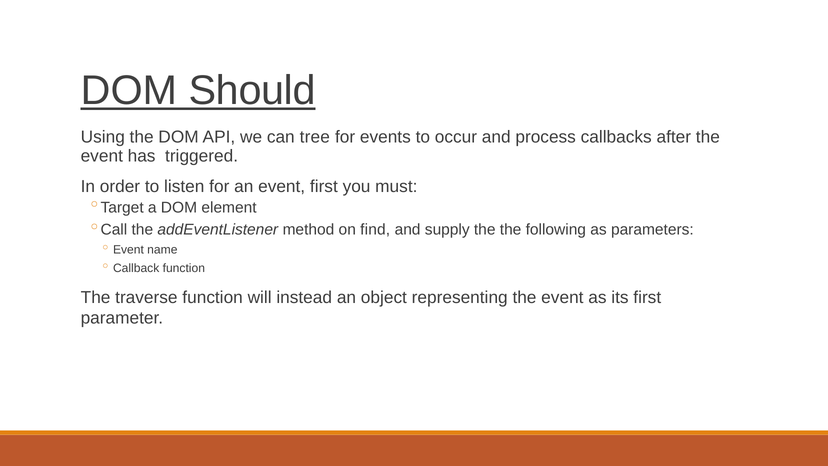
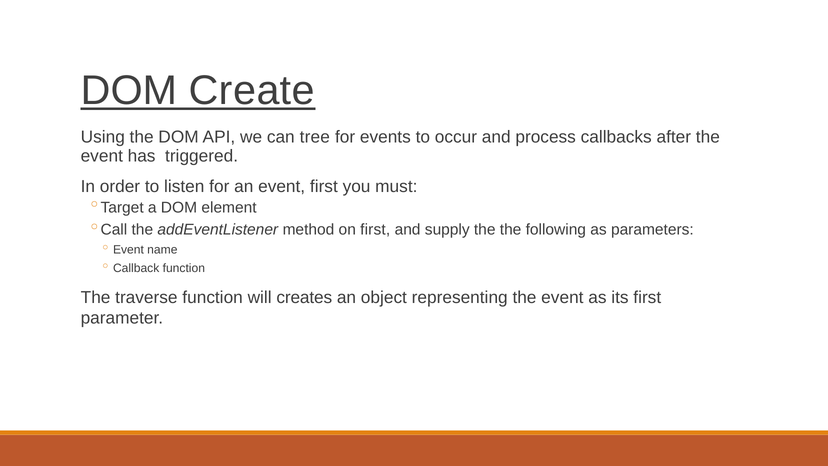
Should: Should -> Create (252, 91)
on find: find -> first (375, 229)
instead: instead -> creates (304, 297)
